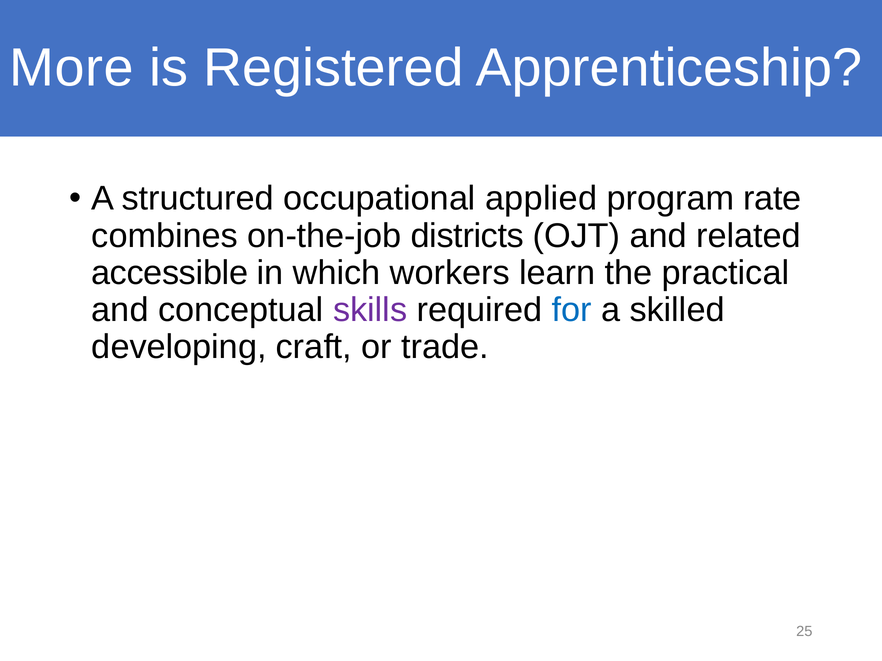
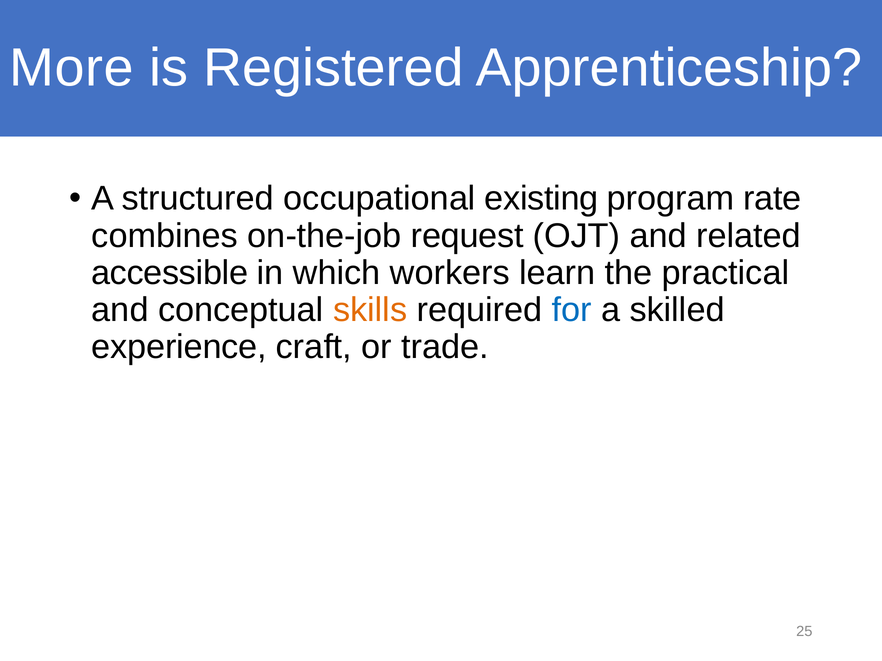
applied: applied -> existing (541, 199)
districts: districts -> request (467, 236)
skills colour: purple -> orange (370, 310)
developing: developing -> experience (179, 347)
